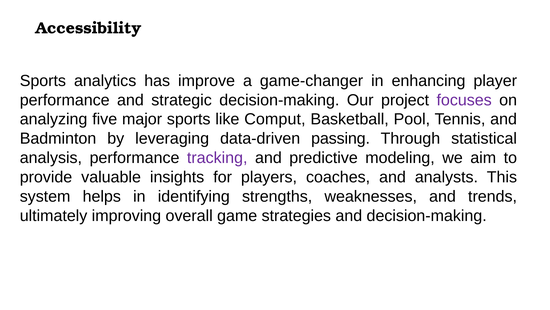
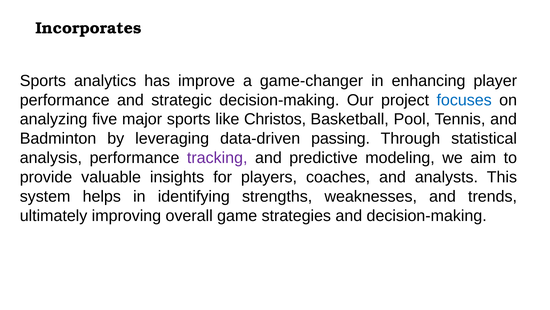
Accessibility: Accessibility -> Incorporates (89, 28)
focuses colour: purple -> blue (464, 100)
Comput: Comput -> Christos (275, 119)
